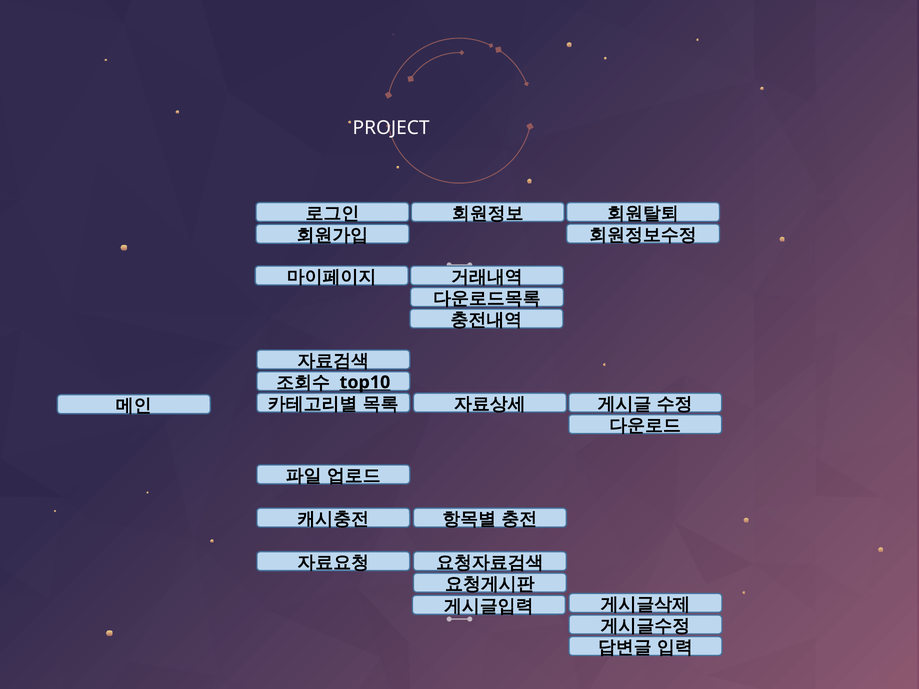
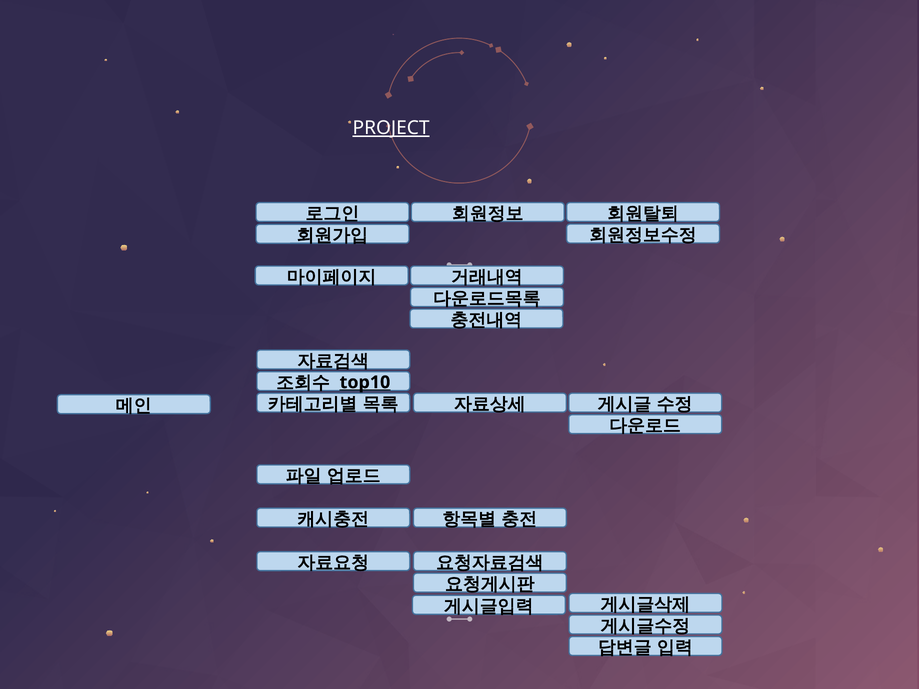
PROJECT underline: none -> present (391, 128)
